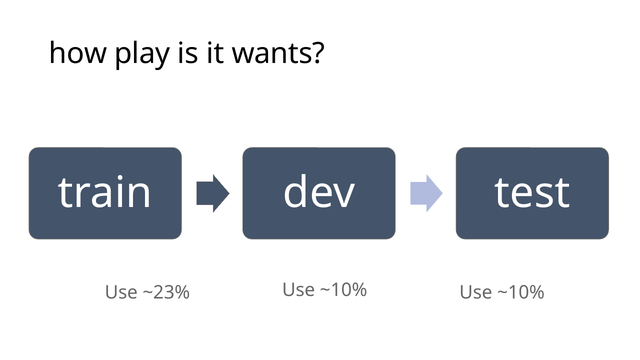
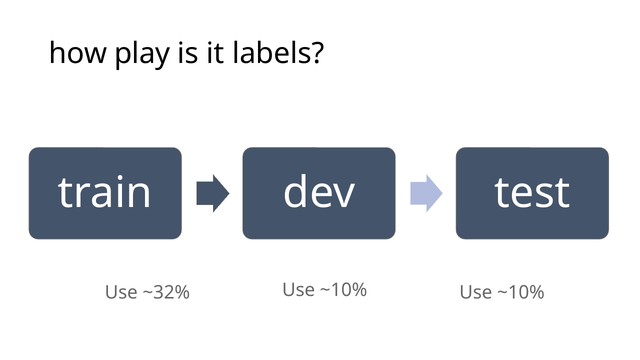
wants: wants -> labels (278, 54)
~23%: ~23% -> ~32% (166, 292)
